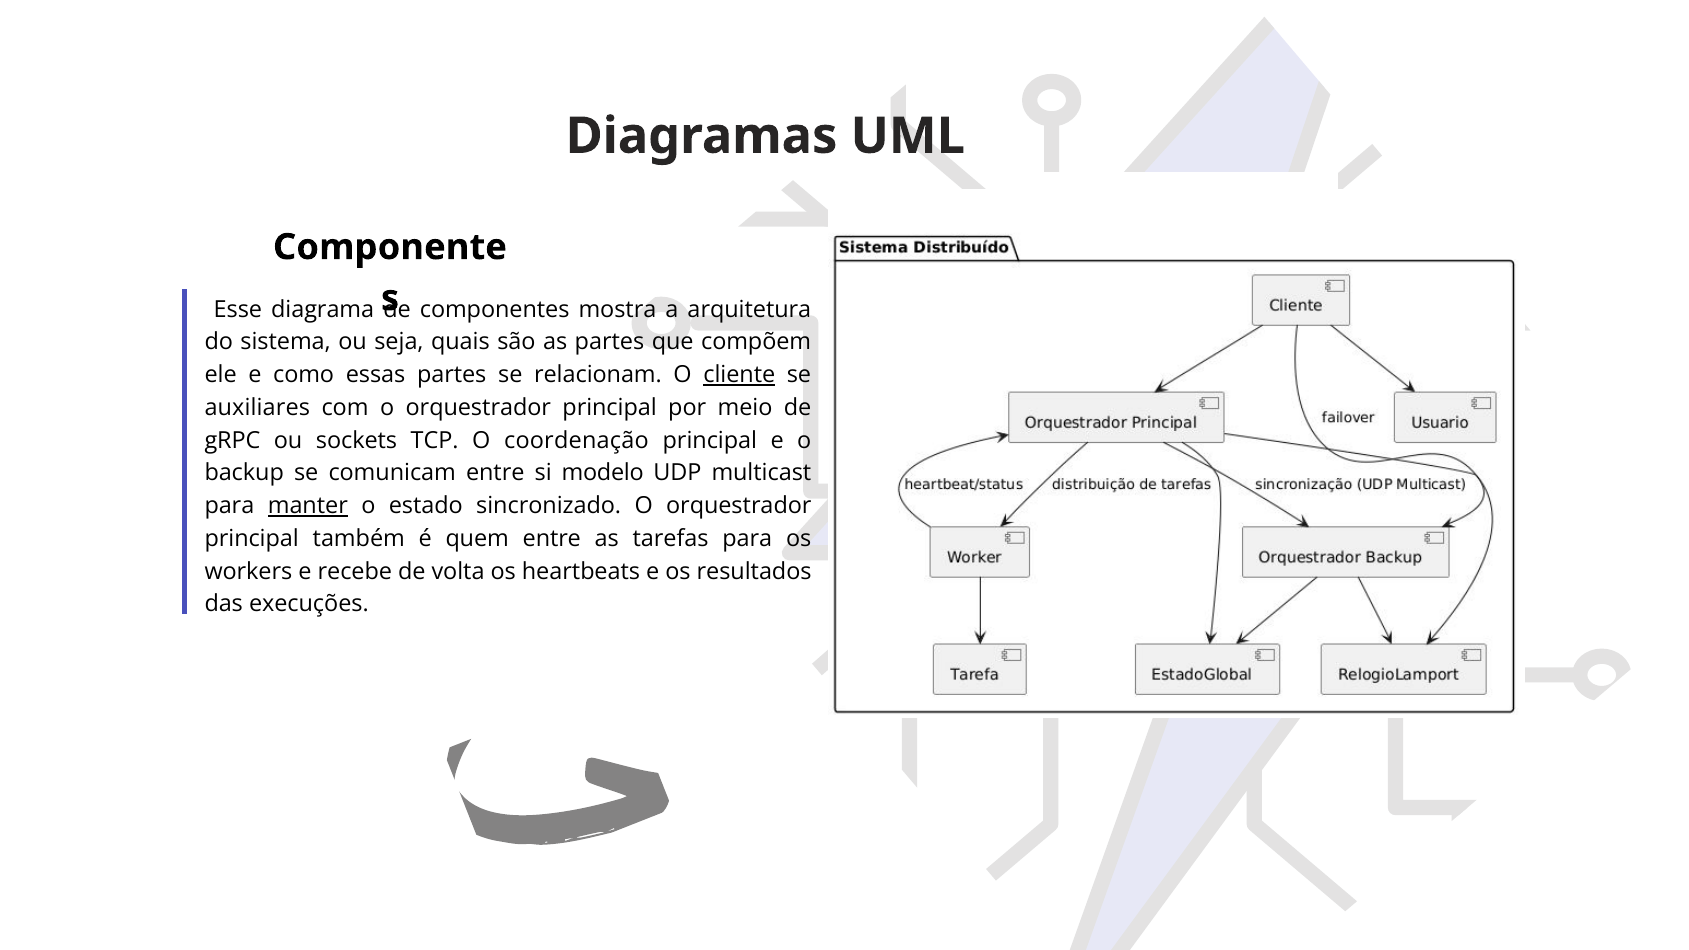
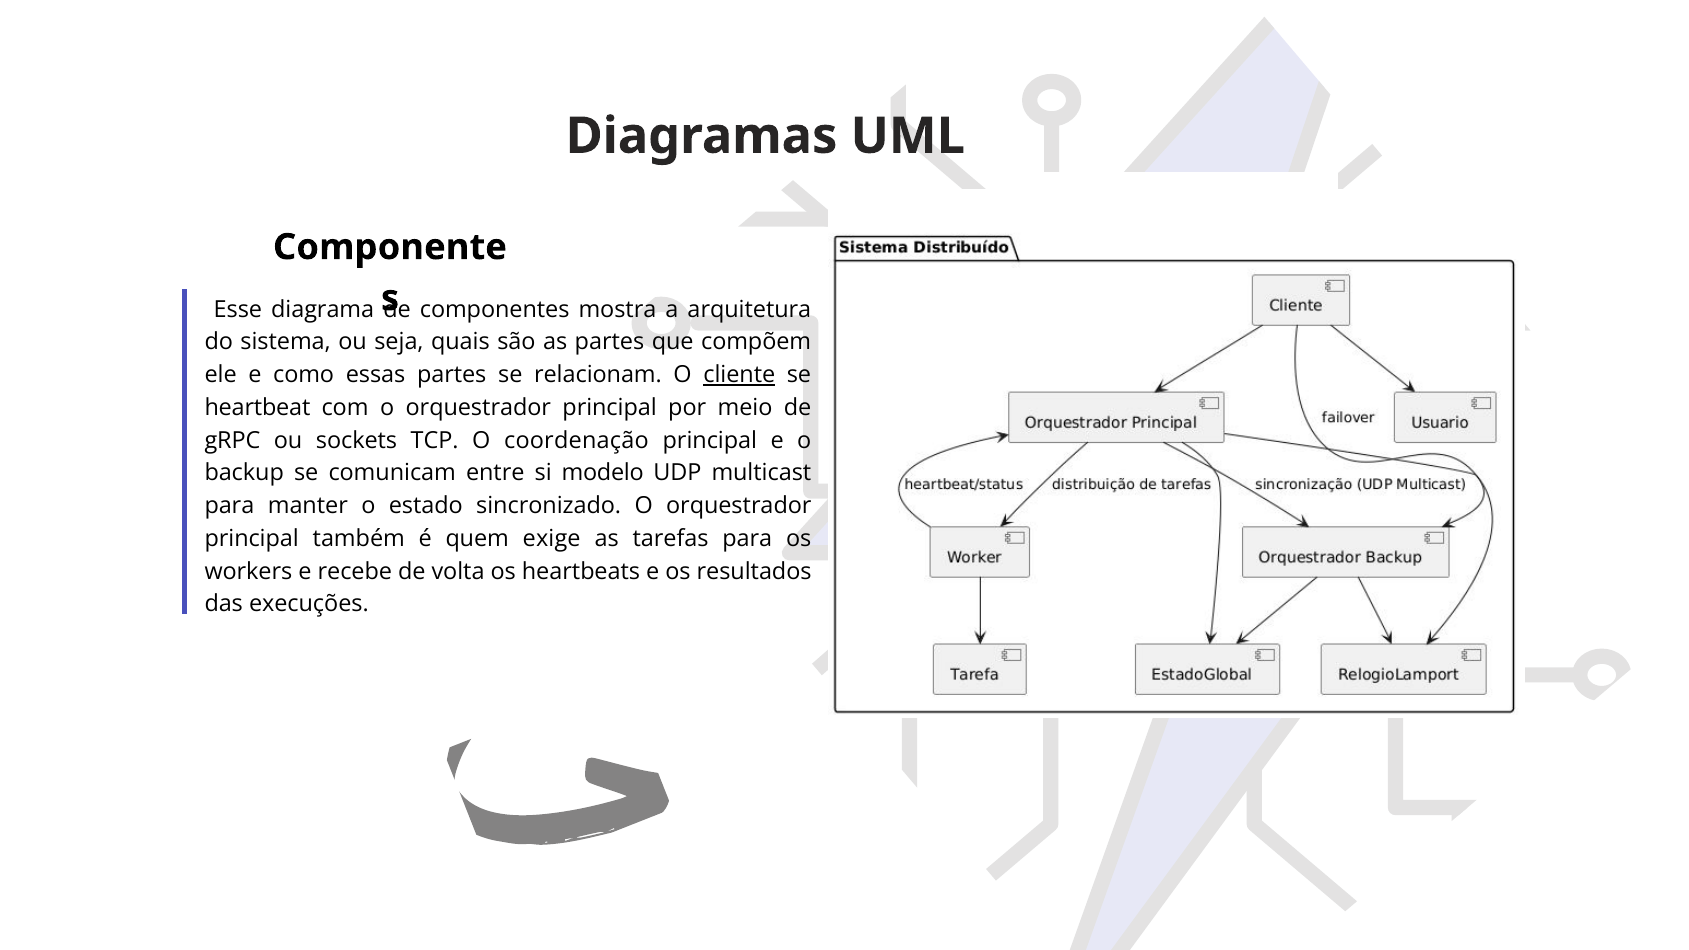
auxiliares: auxiliares -> heartbeat (257, 408)
manter underline: present -> none (308, 506)
quem entre: entre -> exige (552, 539)
